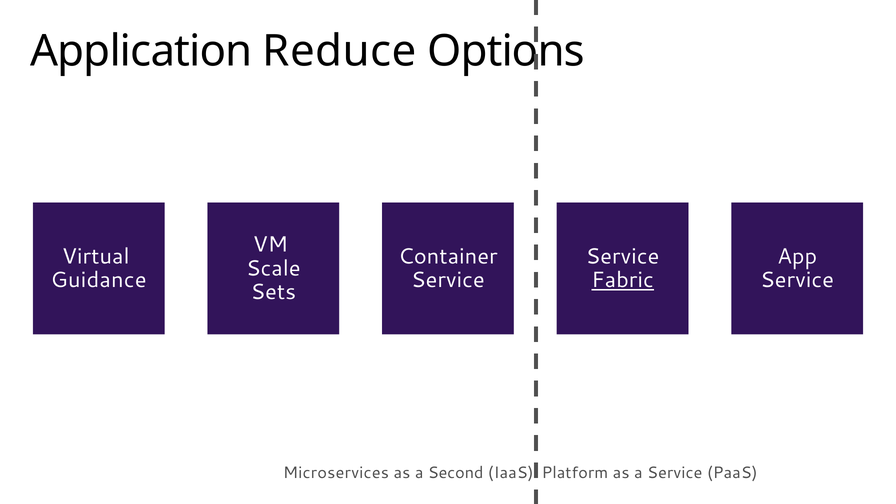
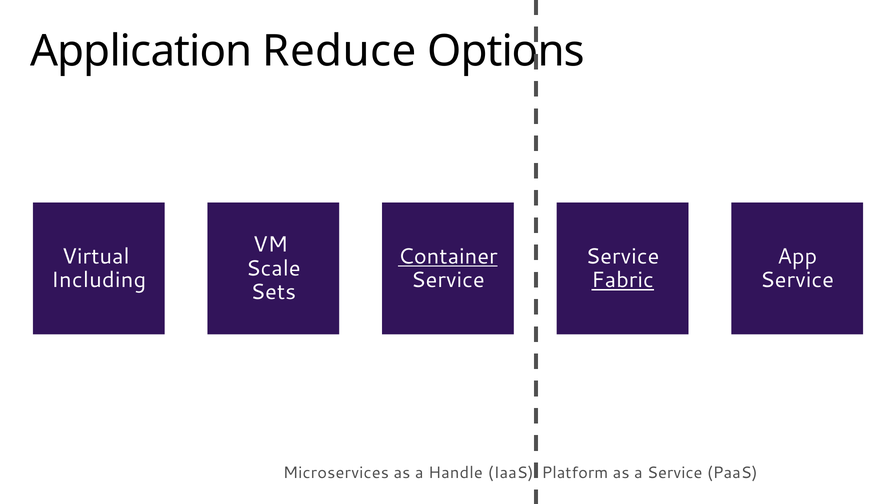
Container underline: none -> present (448, 256)
Guidance: Guidance -> Including (99, 280)
Second: Second -> Handle (455, 473)
